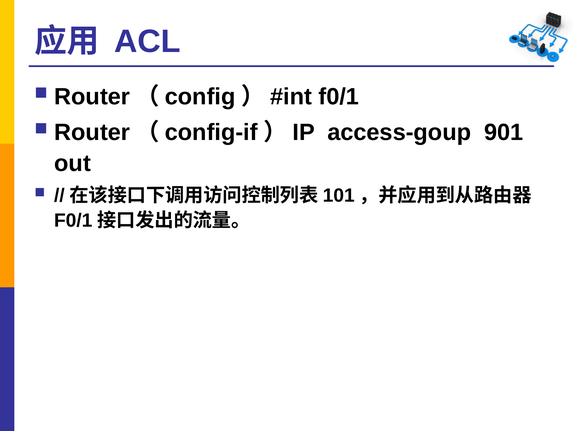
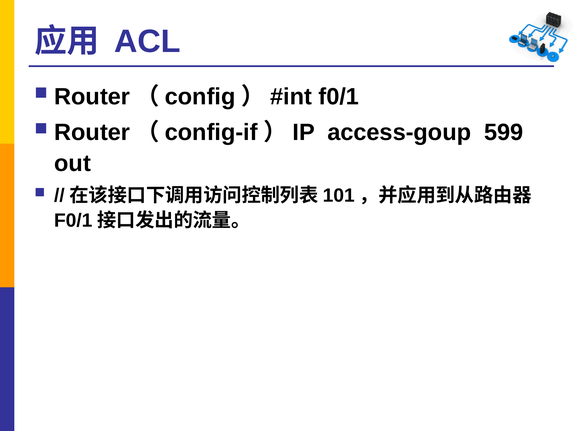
901: 901 -> 599 (504, 132)
